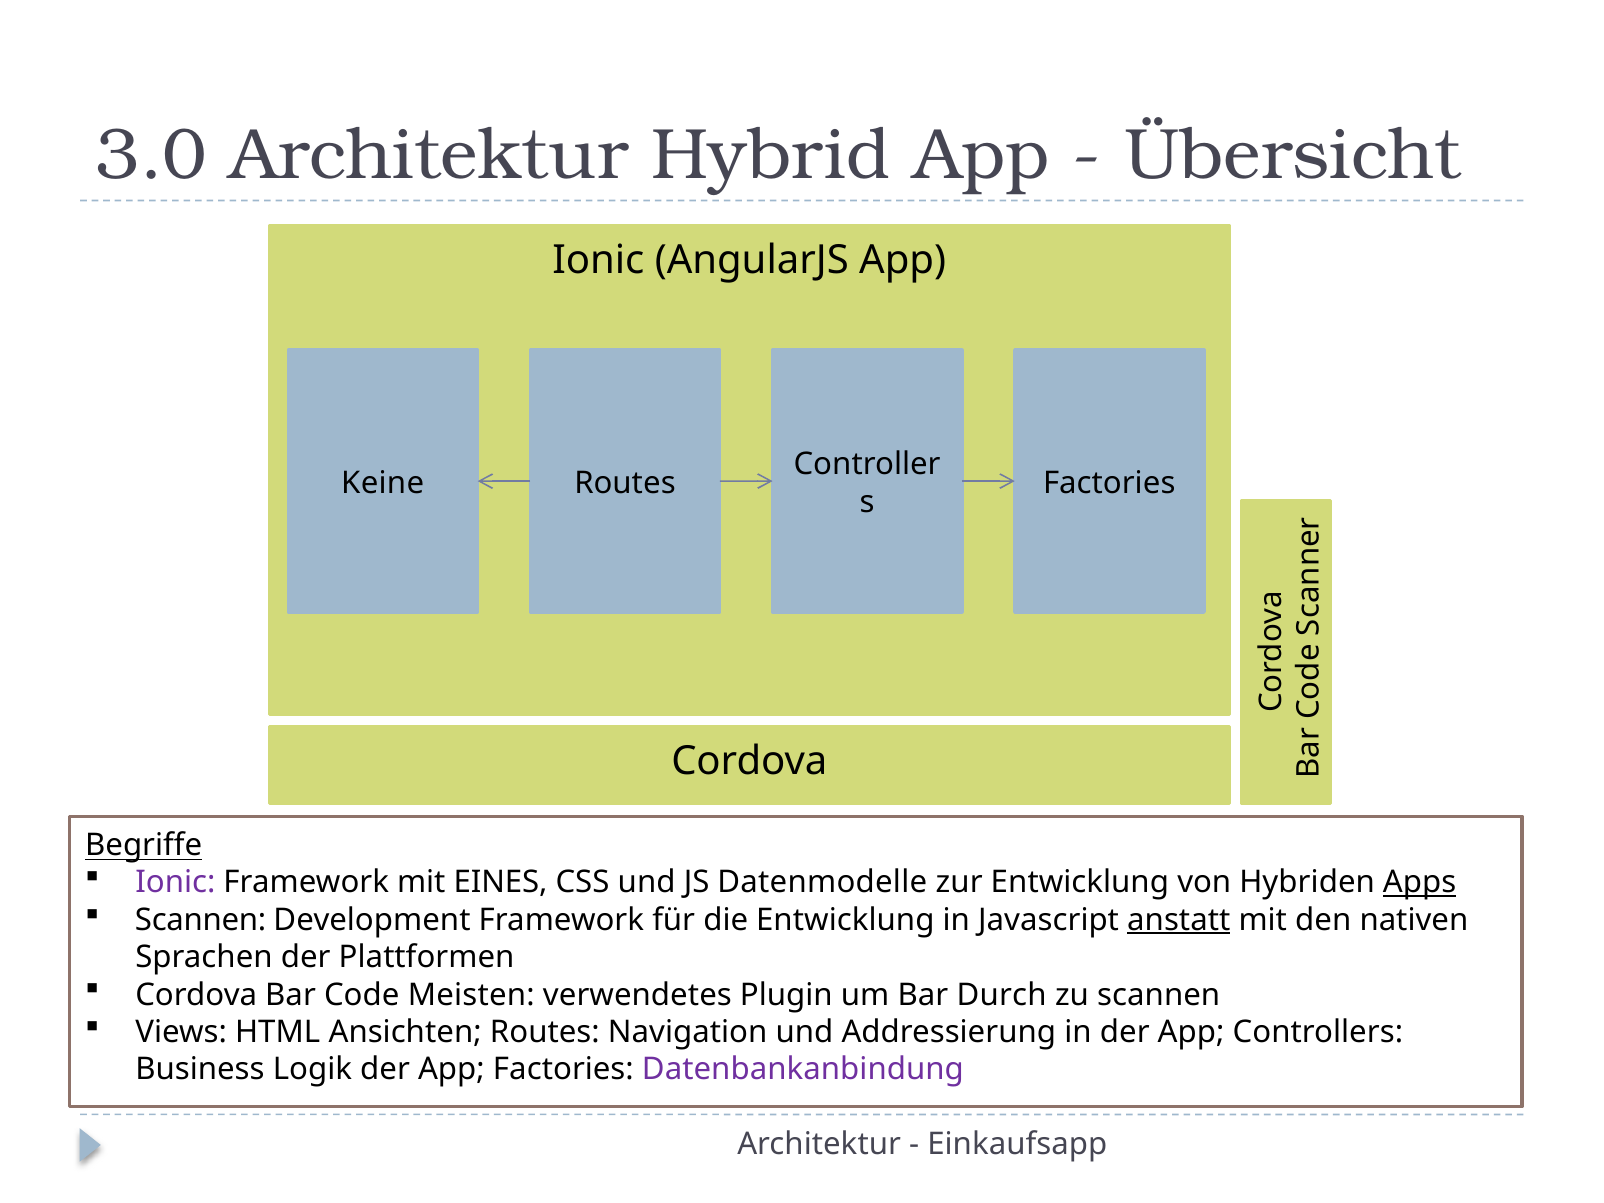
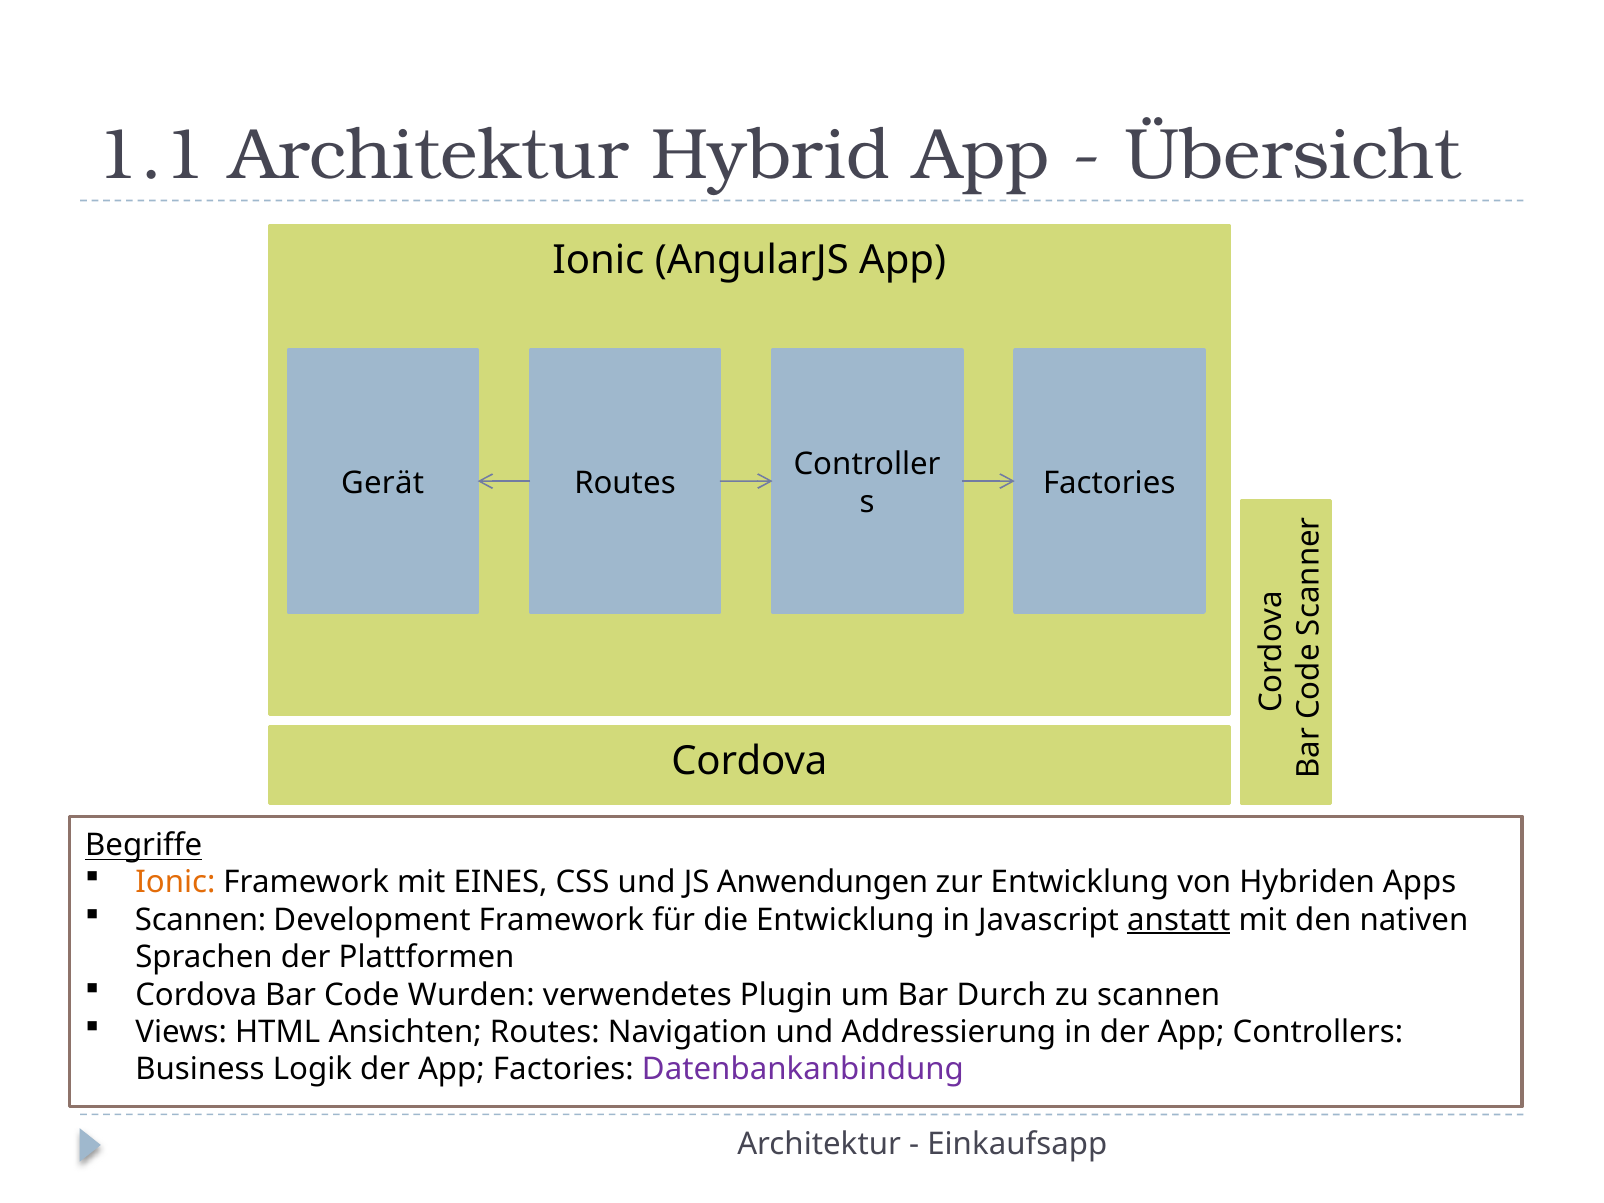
3.0: 3.0 -> 1.1 (152, 155)
Keine: Keine -> Gerät (383, 483)
Ionic colour: purple -> orange (175, 882)
Datenmodelle: Datenmodelle -> Anwendungen (823, 882)
Apps underline: present -> none (1420, 882)
Meisten: Meisten -> Wurden (471, 995)
